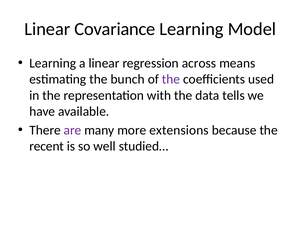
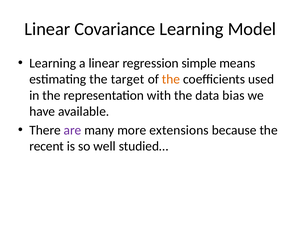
across: across -> simple (199, 63)
bunch: bunch -> target (128, 79)
the colour: purple -> orange (171, 79)
tells: tells -> bias (233, 95)
